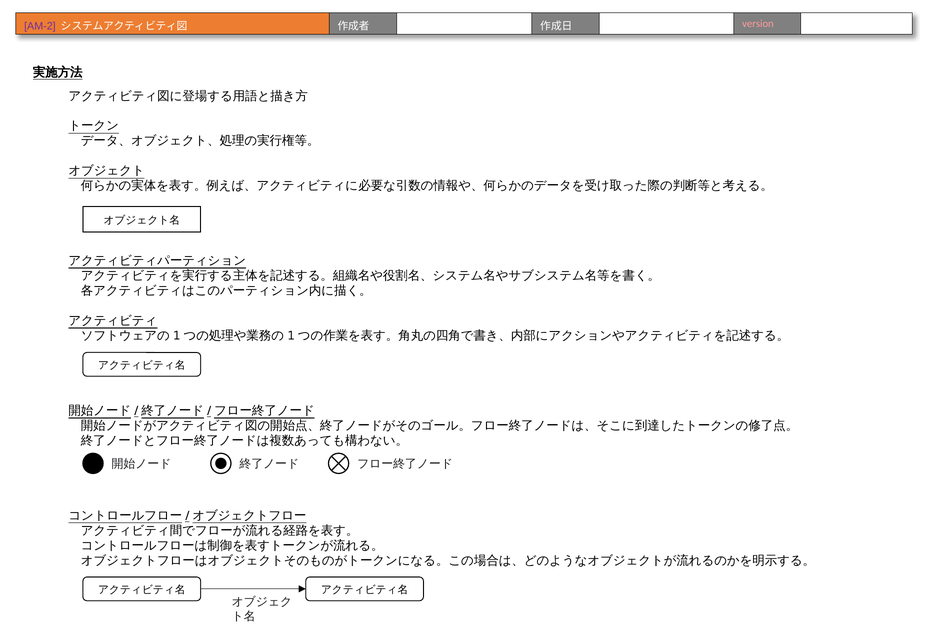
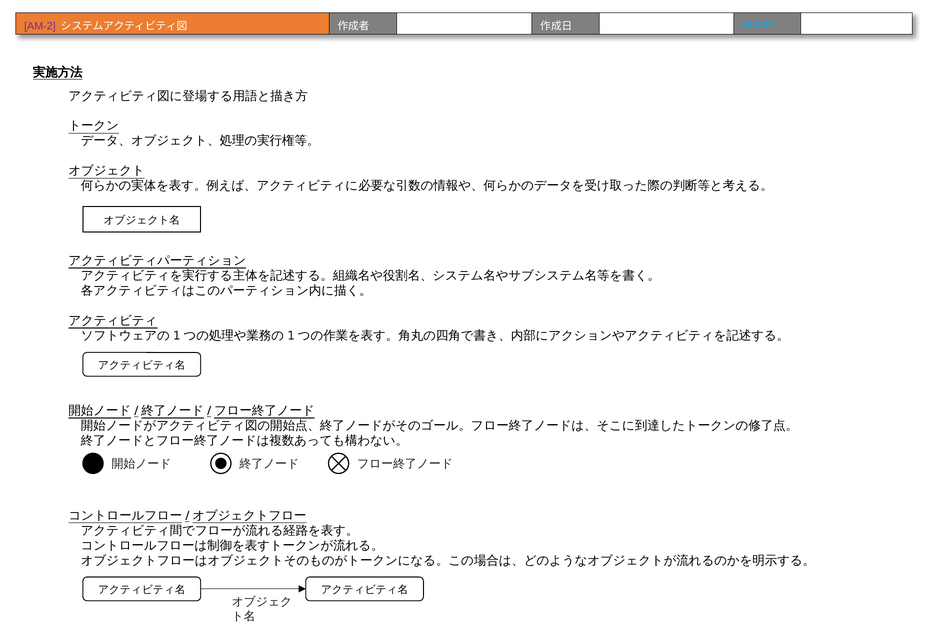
version colour: pink -> light blue (758, 24)
